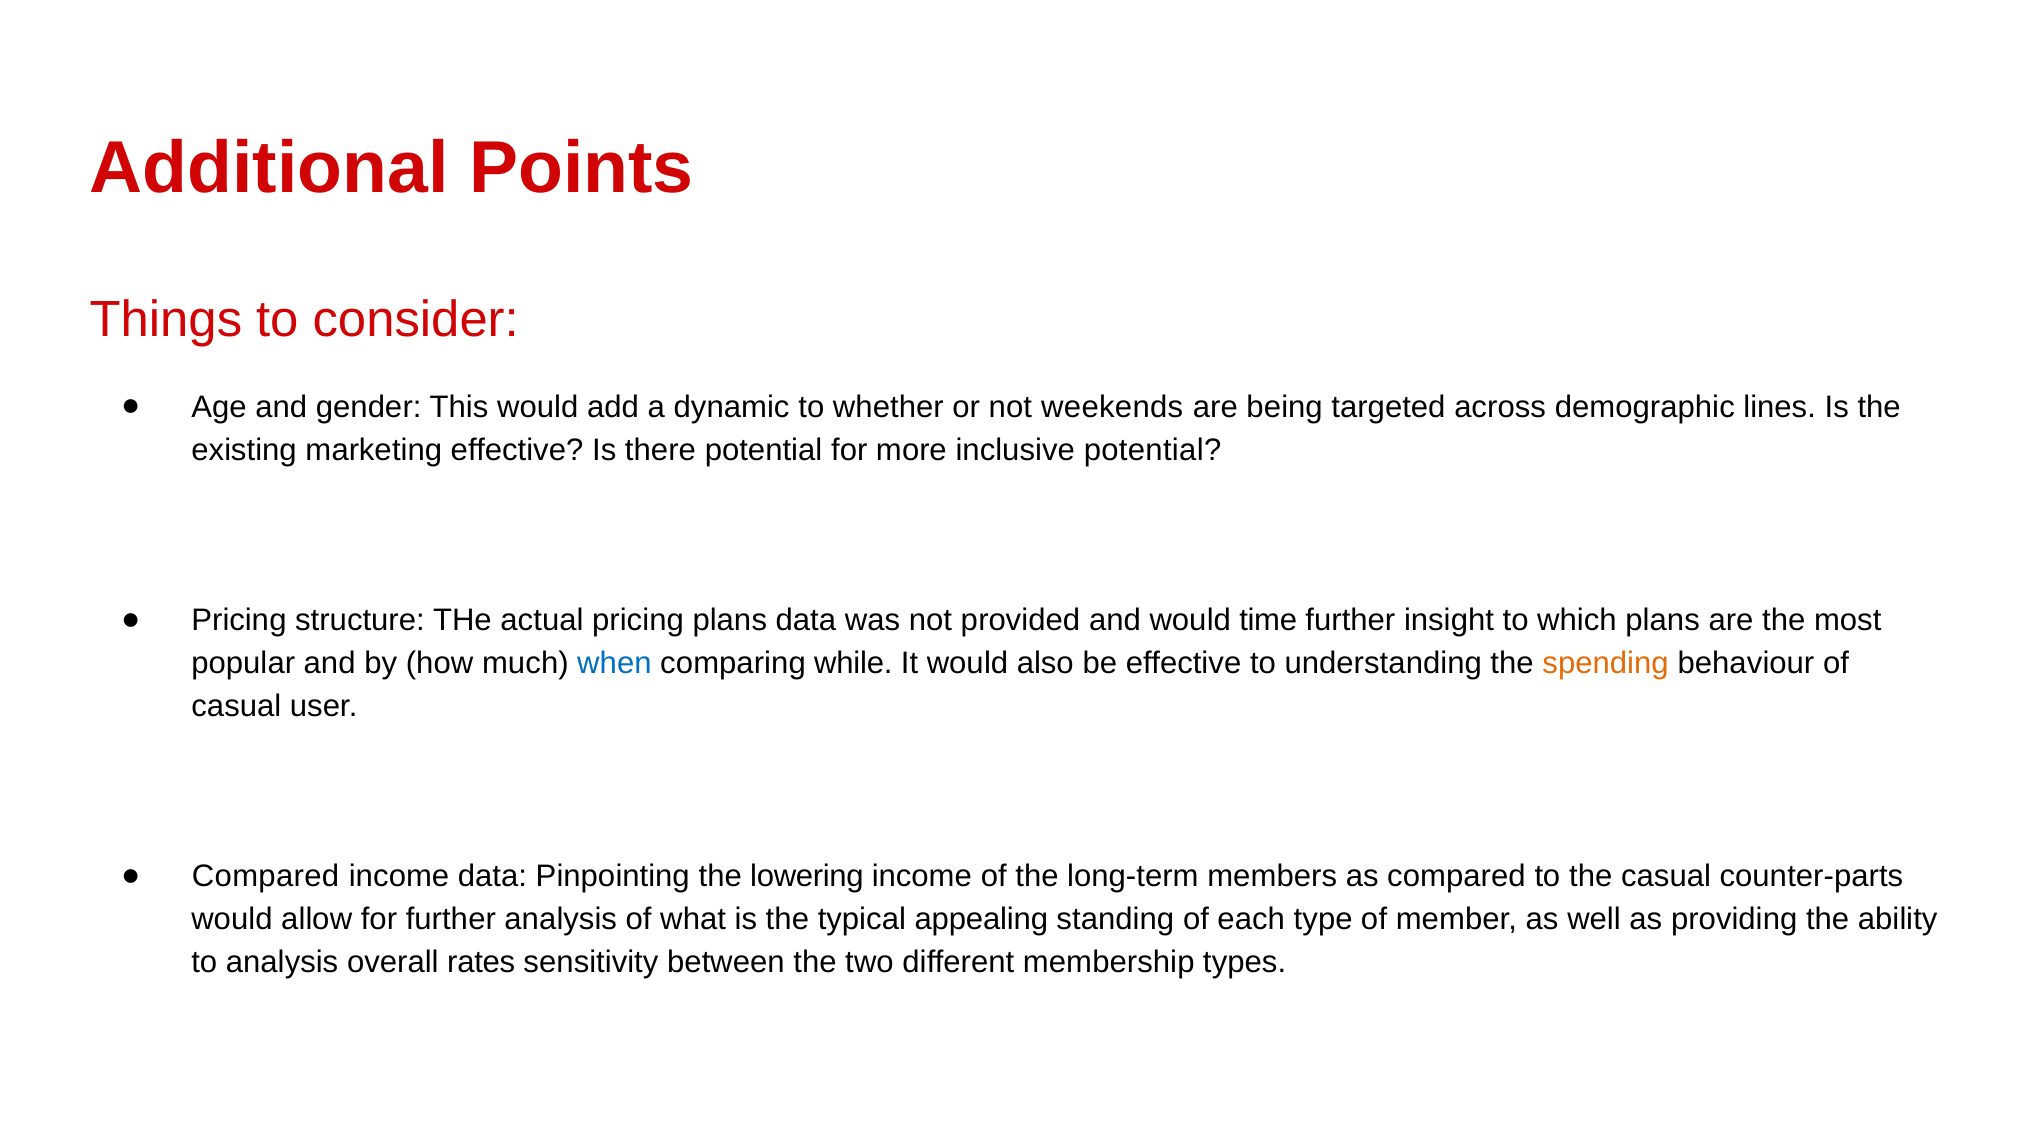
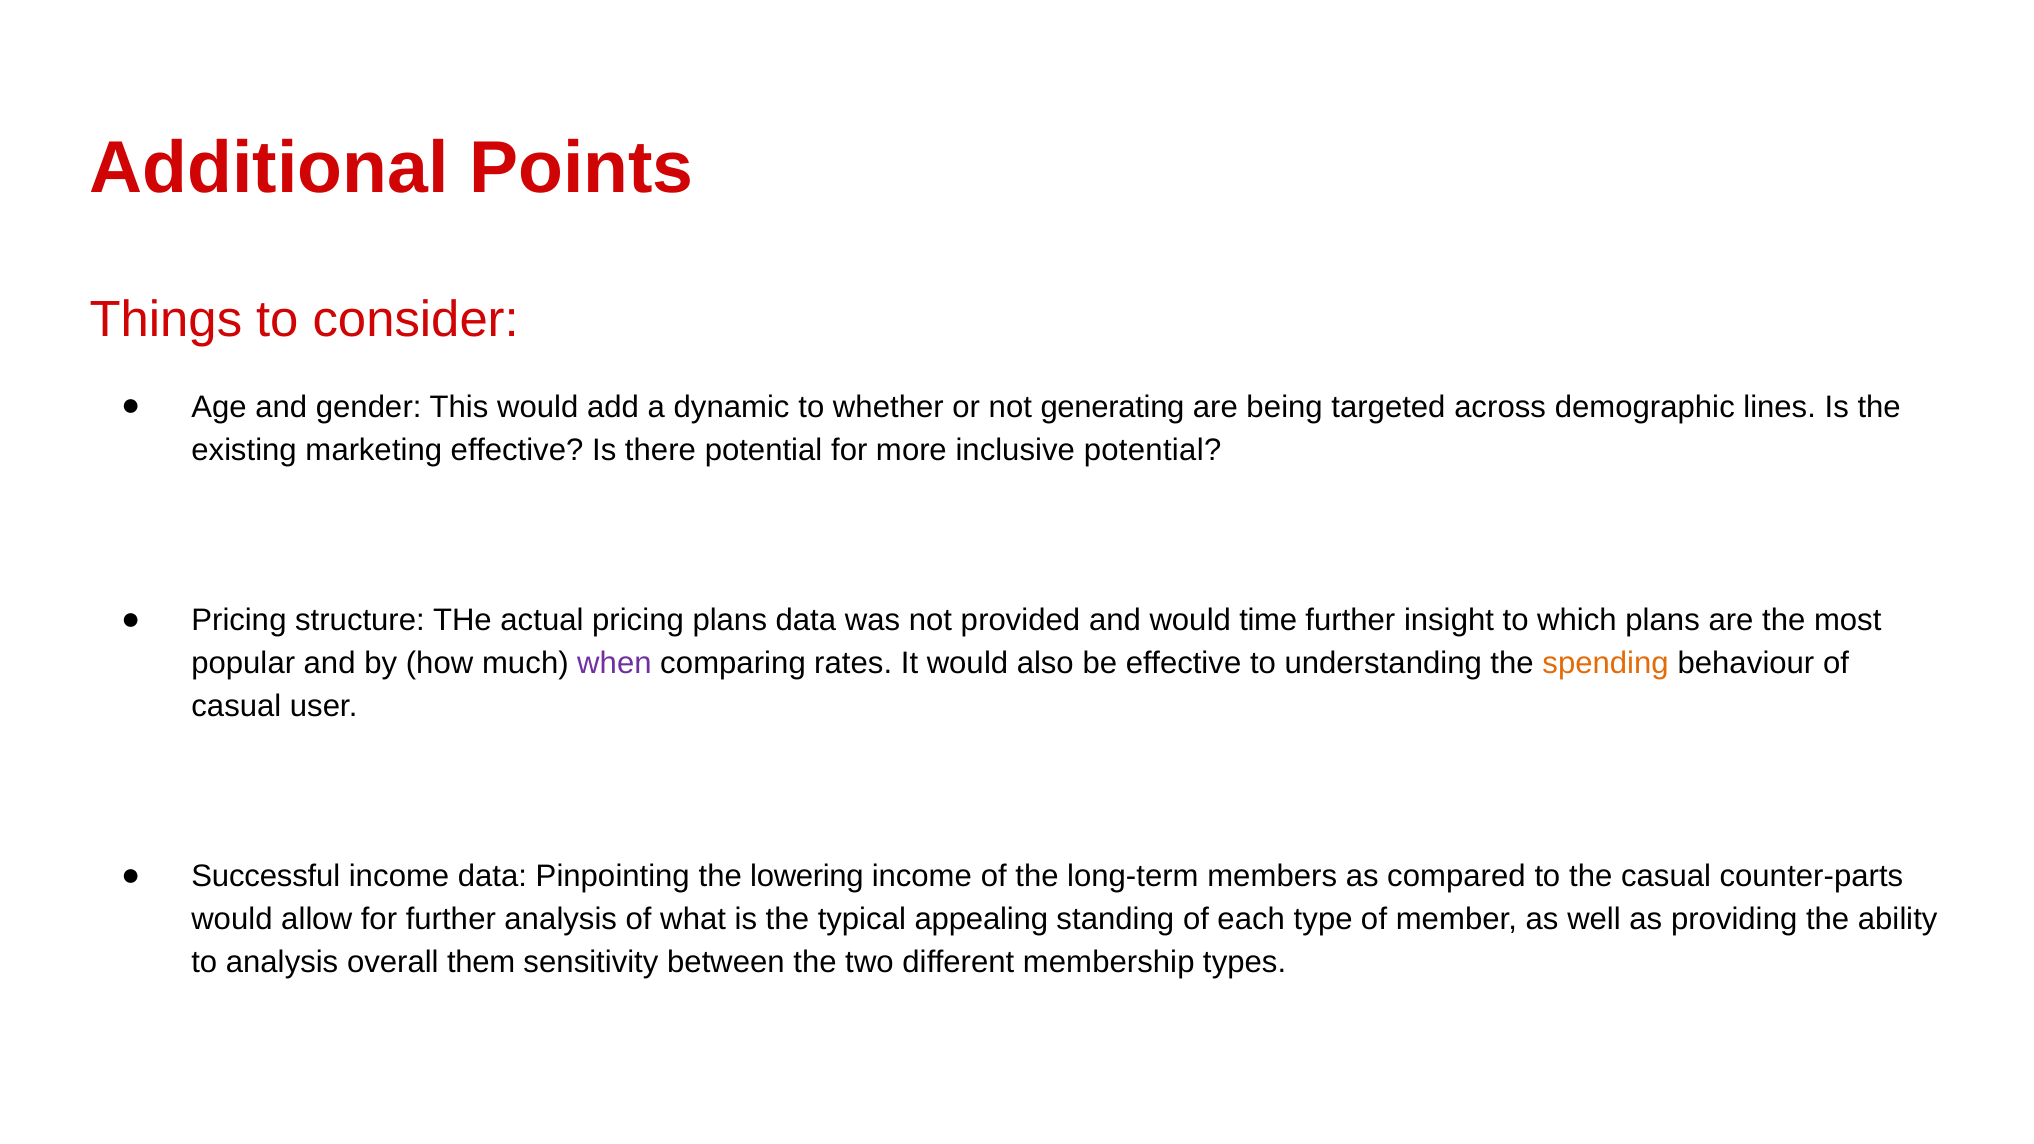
weekends: weekends -> generating (1113, 407)
when colour: blue -> purple (614, 663)
while: while -> rates (853, 663)
Compared: Compared -> Successful (266, 876)
rates: rates -> them (481, 962)
